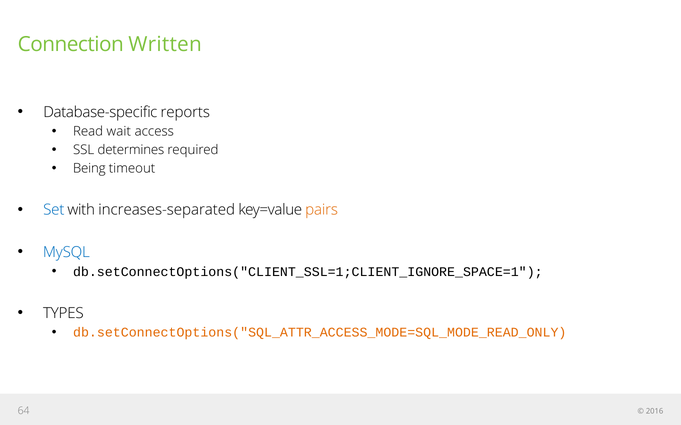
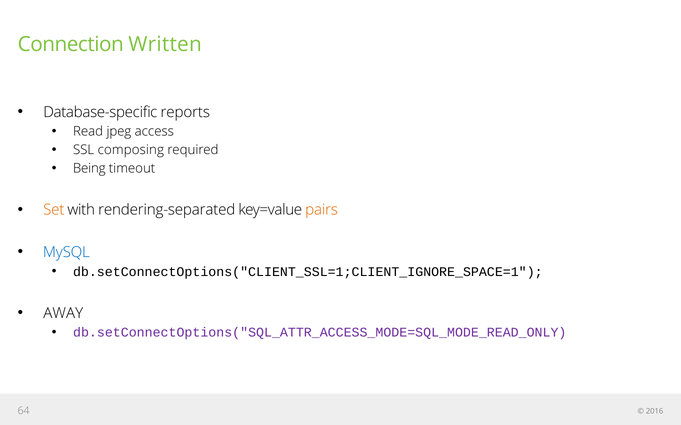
wait: wait -> jpeg (119, 132)
determines: determines -> composing (131, 150)
Set colour: blue -> orange (54, 210)
increases-separated: increases-separated -> rendering-separated (167, 210)
TYPES: TYPES -> AWAY (63, 314)
db.setConnectOptions("SQL_ATTR_ACCESS_MODE=SQL_MODE_READ_ONLY colour: orange -> purple (320, 333)
